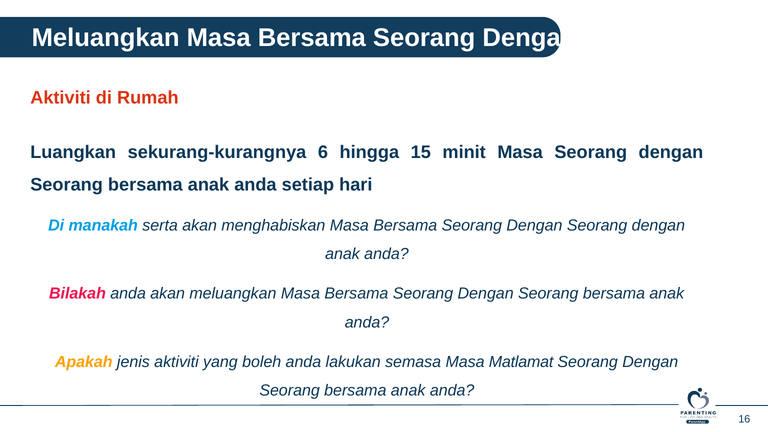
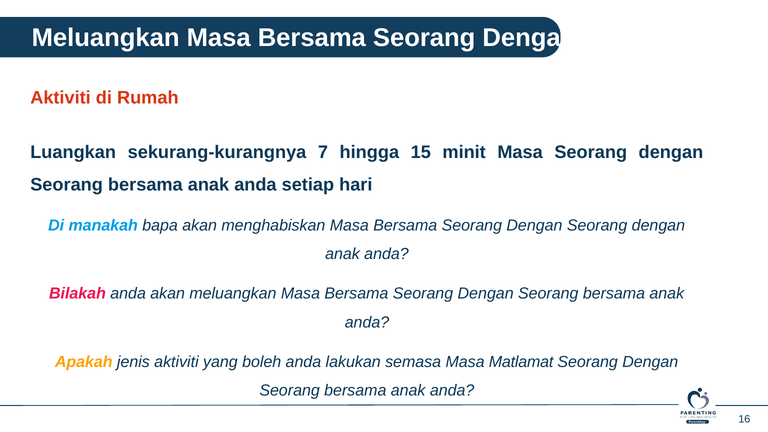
6: 6 -> 7 (323, 152)
serta: serta -> bapa (160, 225)
